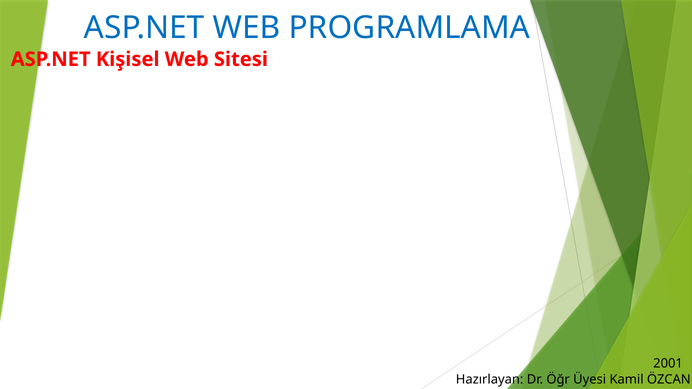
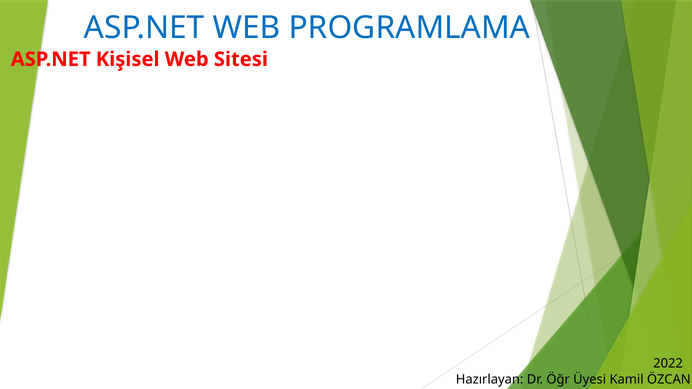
2001: 2001 -> 2022 (668, 364)
